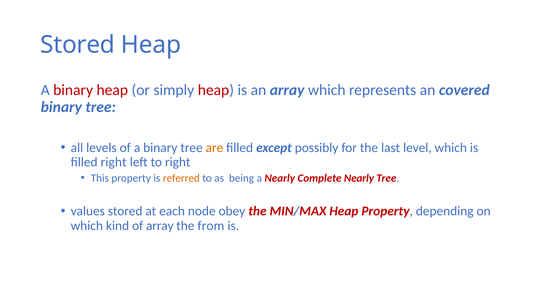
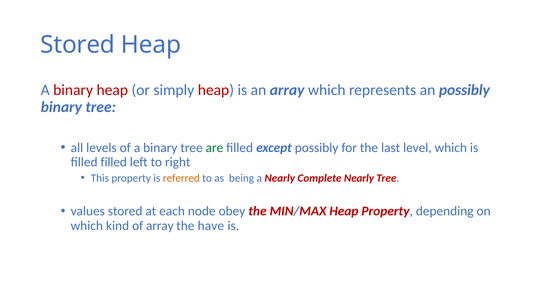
an covered: covered -> possibly (464, 90)
are colour: orange -> green (214, 148)
filled right: right -> filled (114, 162)
from: from -> have (211, 226)
